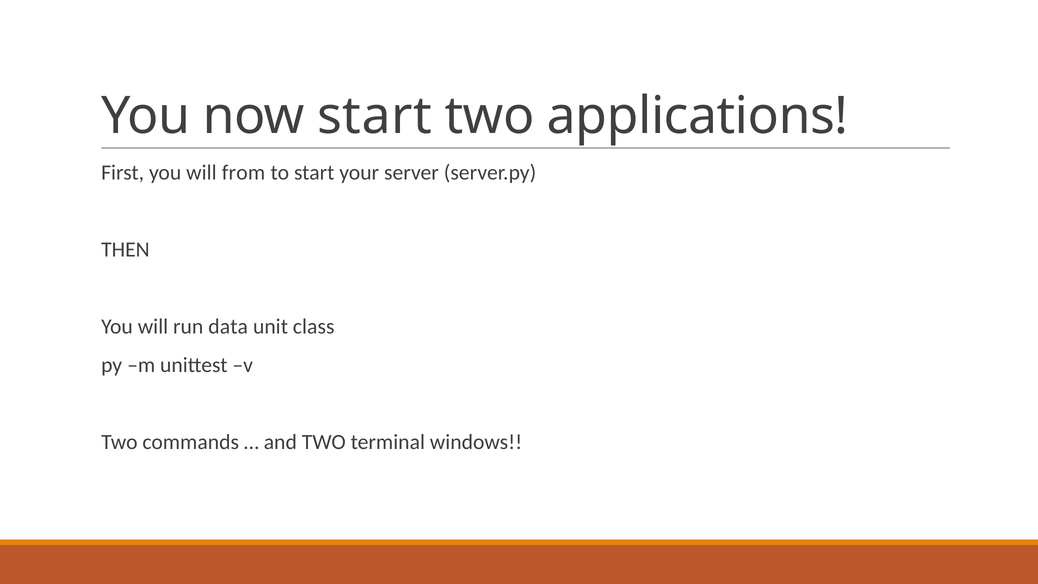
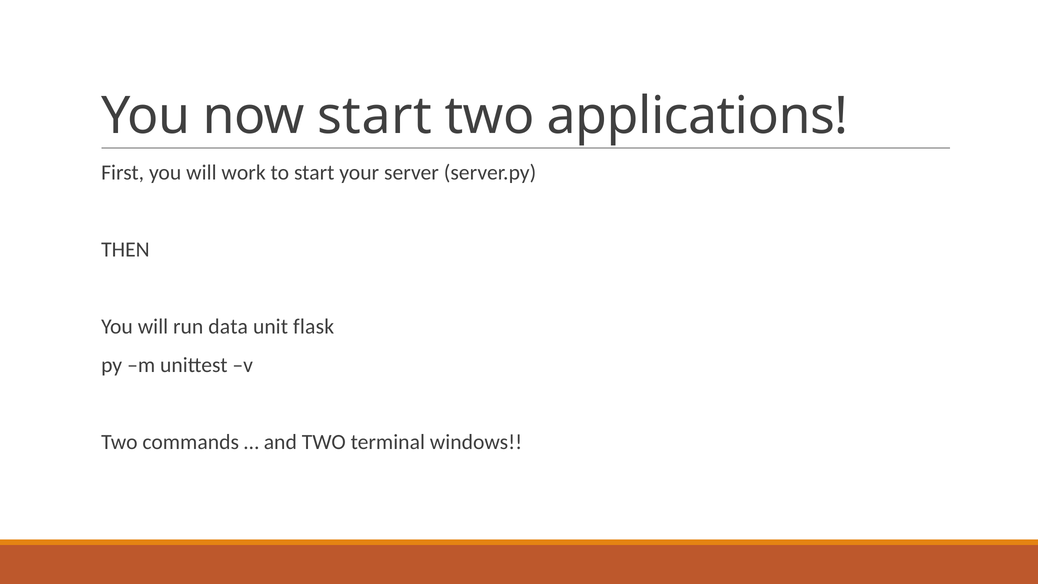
from: from -> work (244, 173)
class: class -> flask (314, 327)
